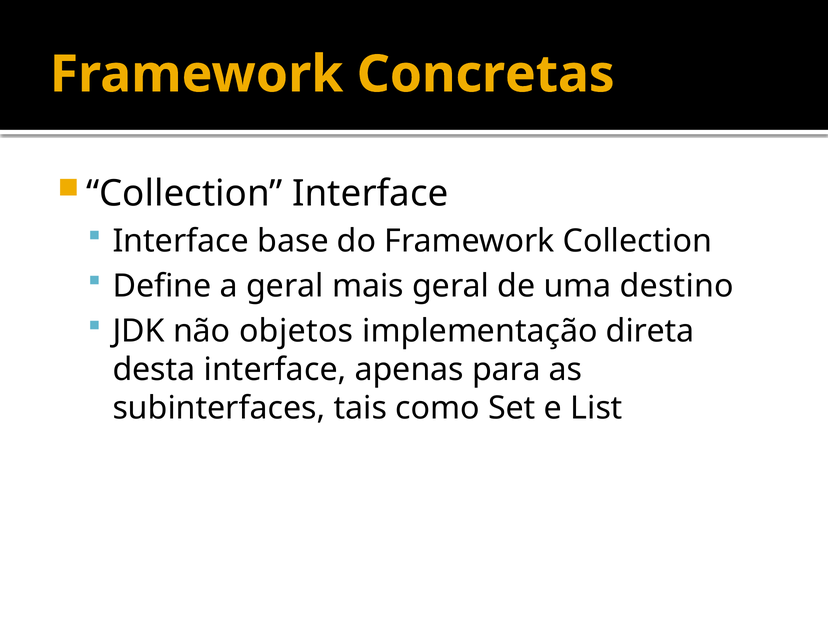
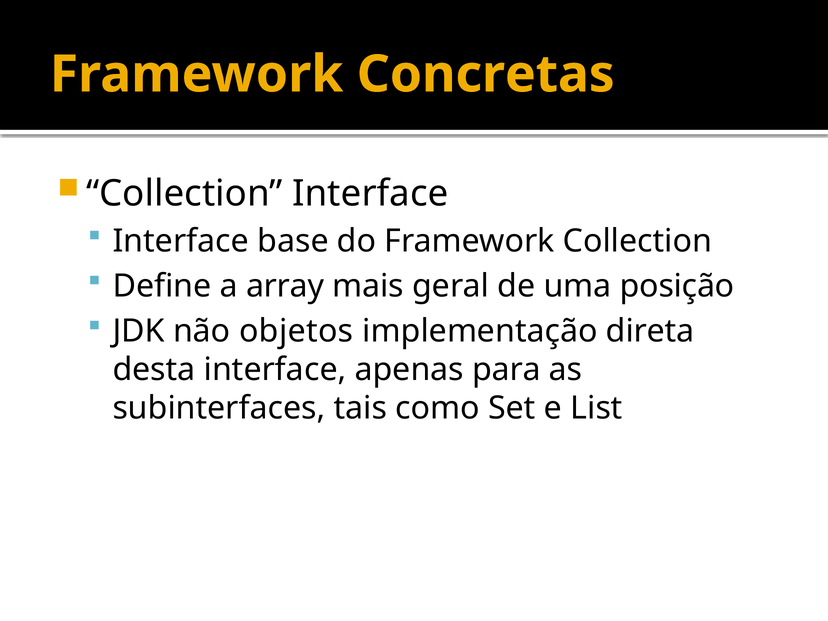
a geral: geral -> array (285, 286)
destino: destino -> posição (677, 286)
